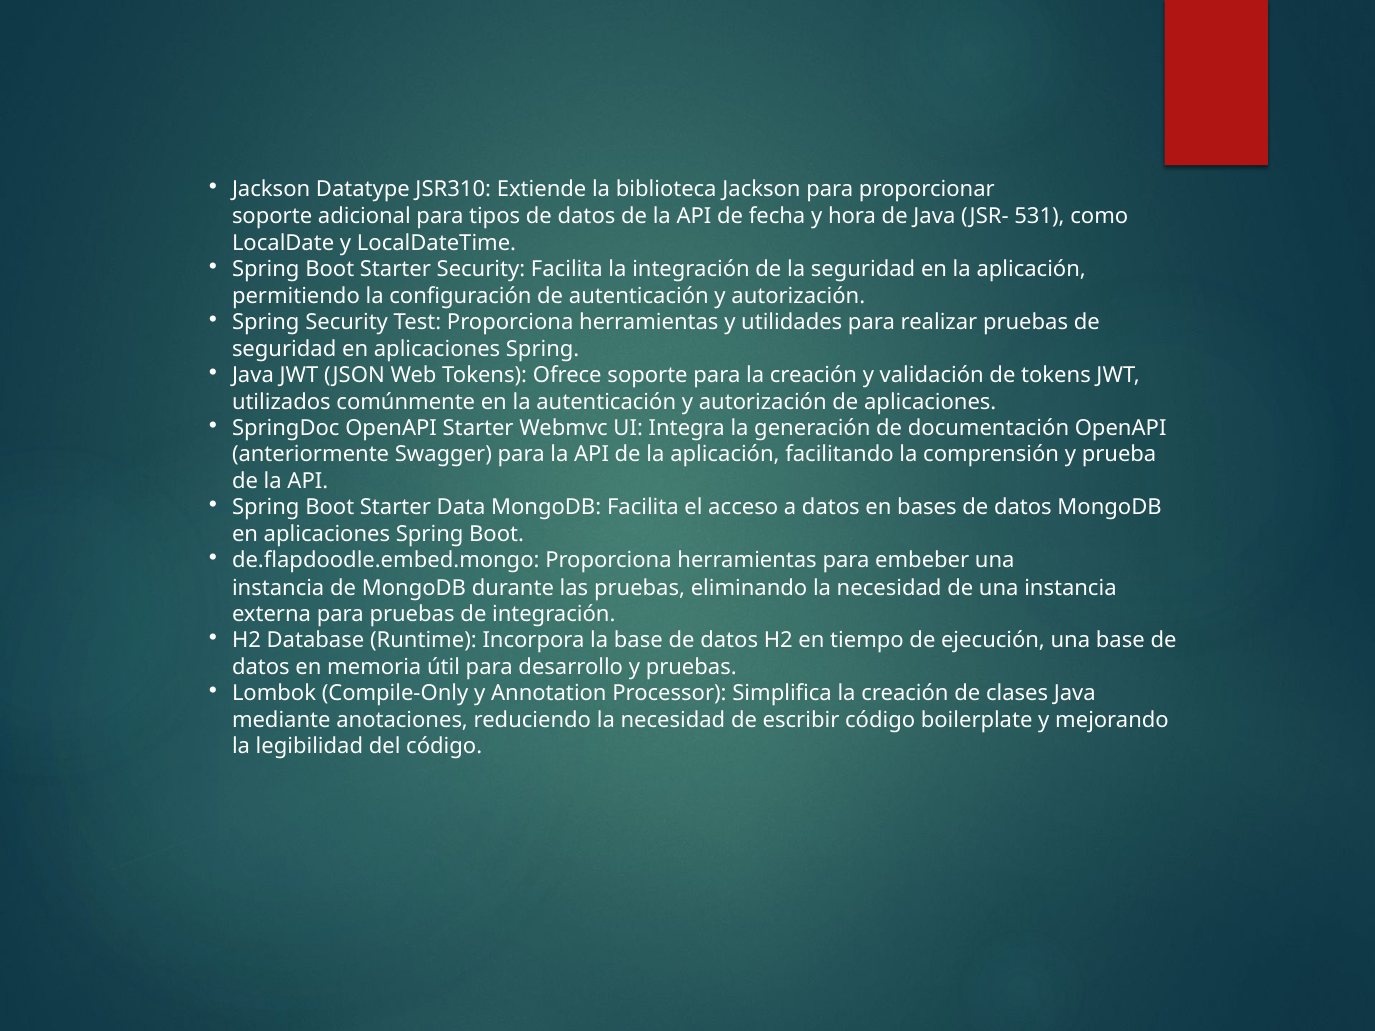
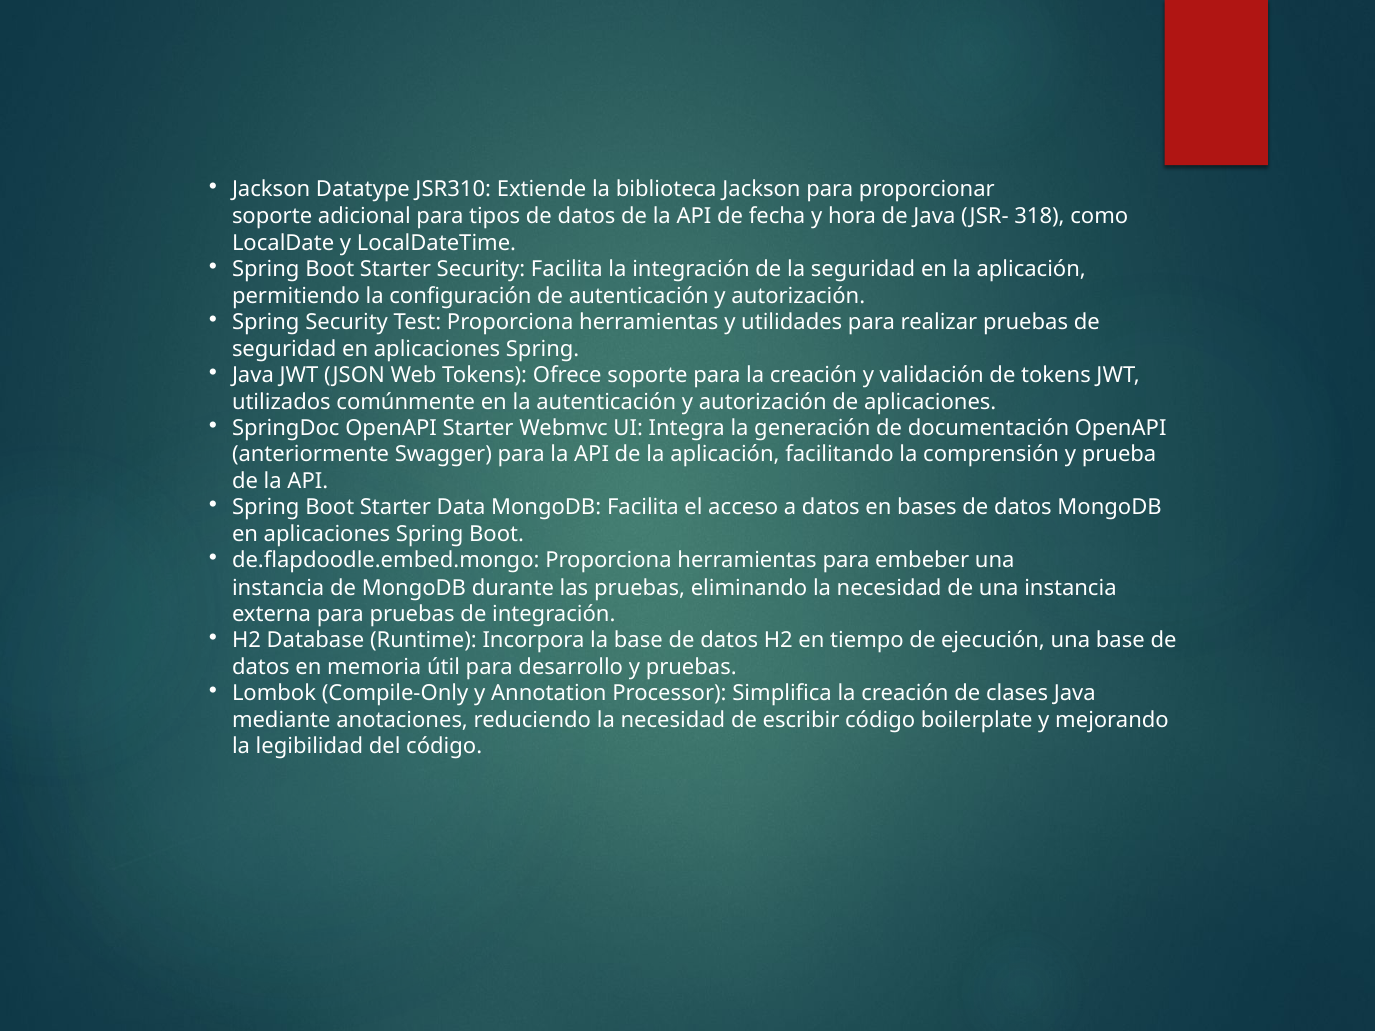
531: 531 -> 318 (1040, 217)
